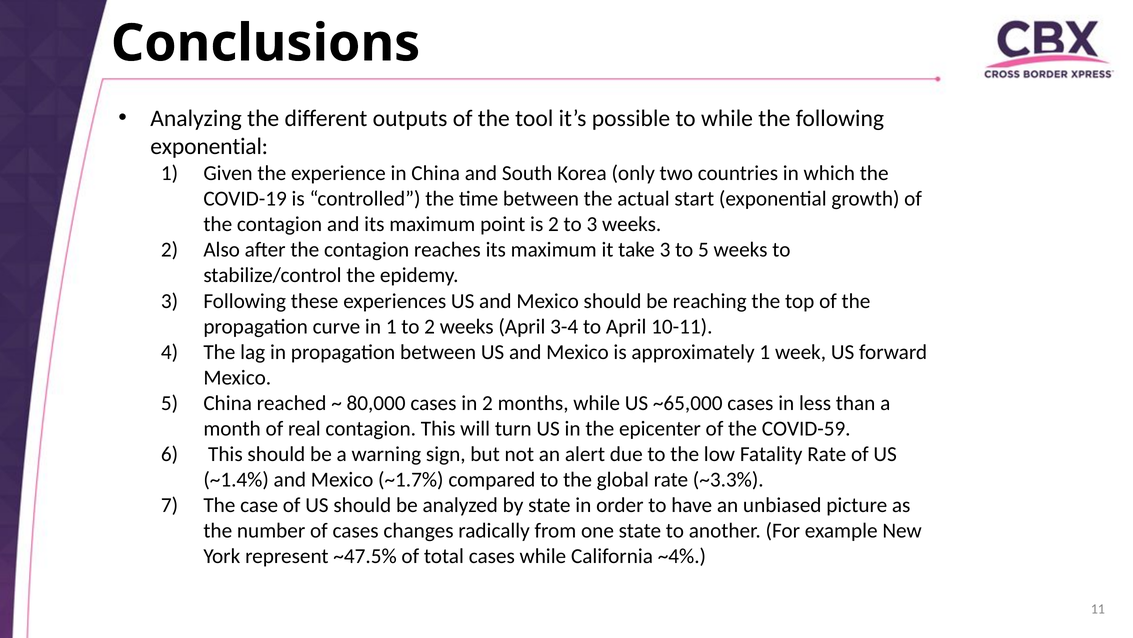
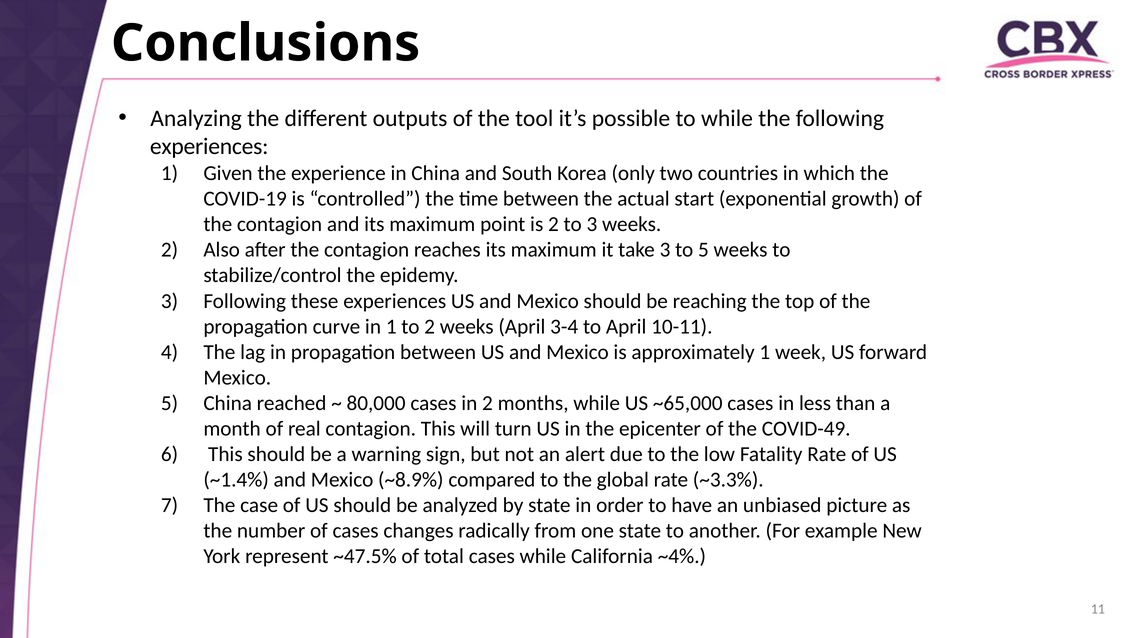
exponential: exponential -> experiences (209, 146)
COVID-59: COVID-59 -> COVID-49 (806, 428)
~1.7%: ~1.7% -> ~8.9% (411, 479)
